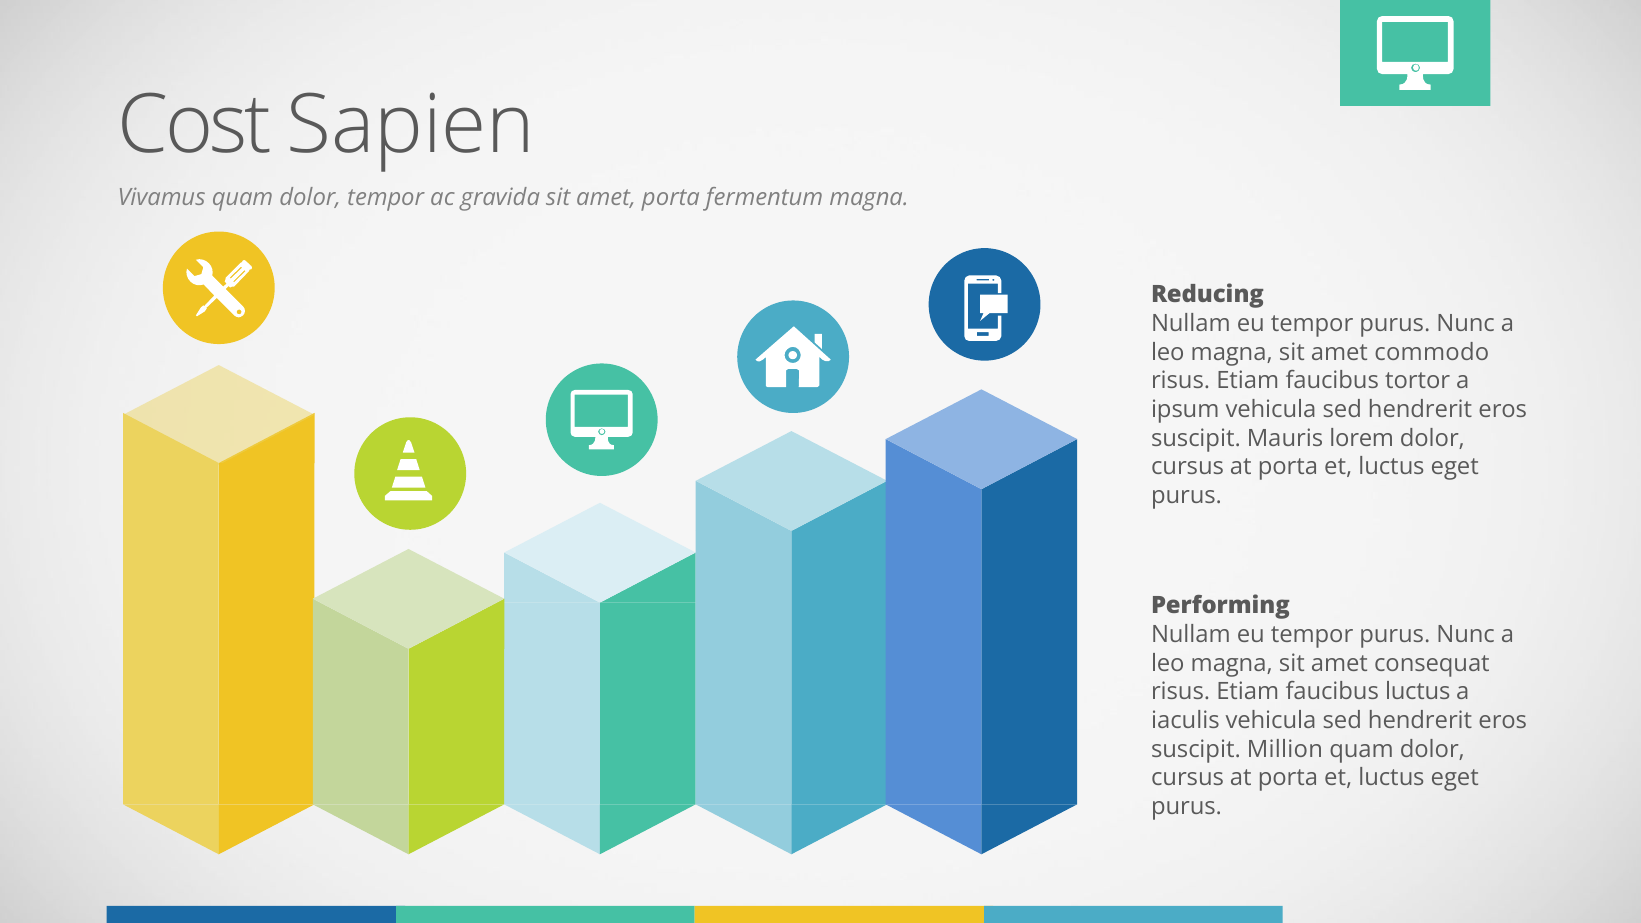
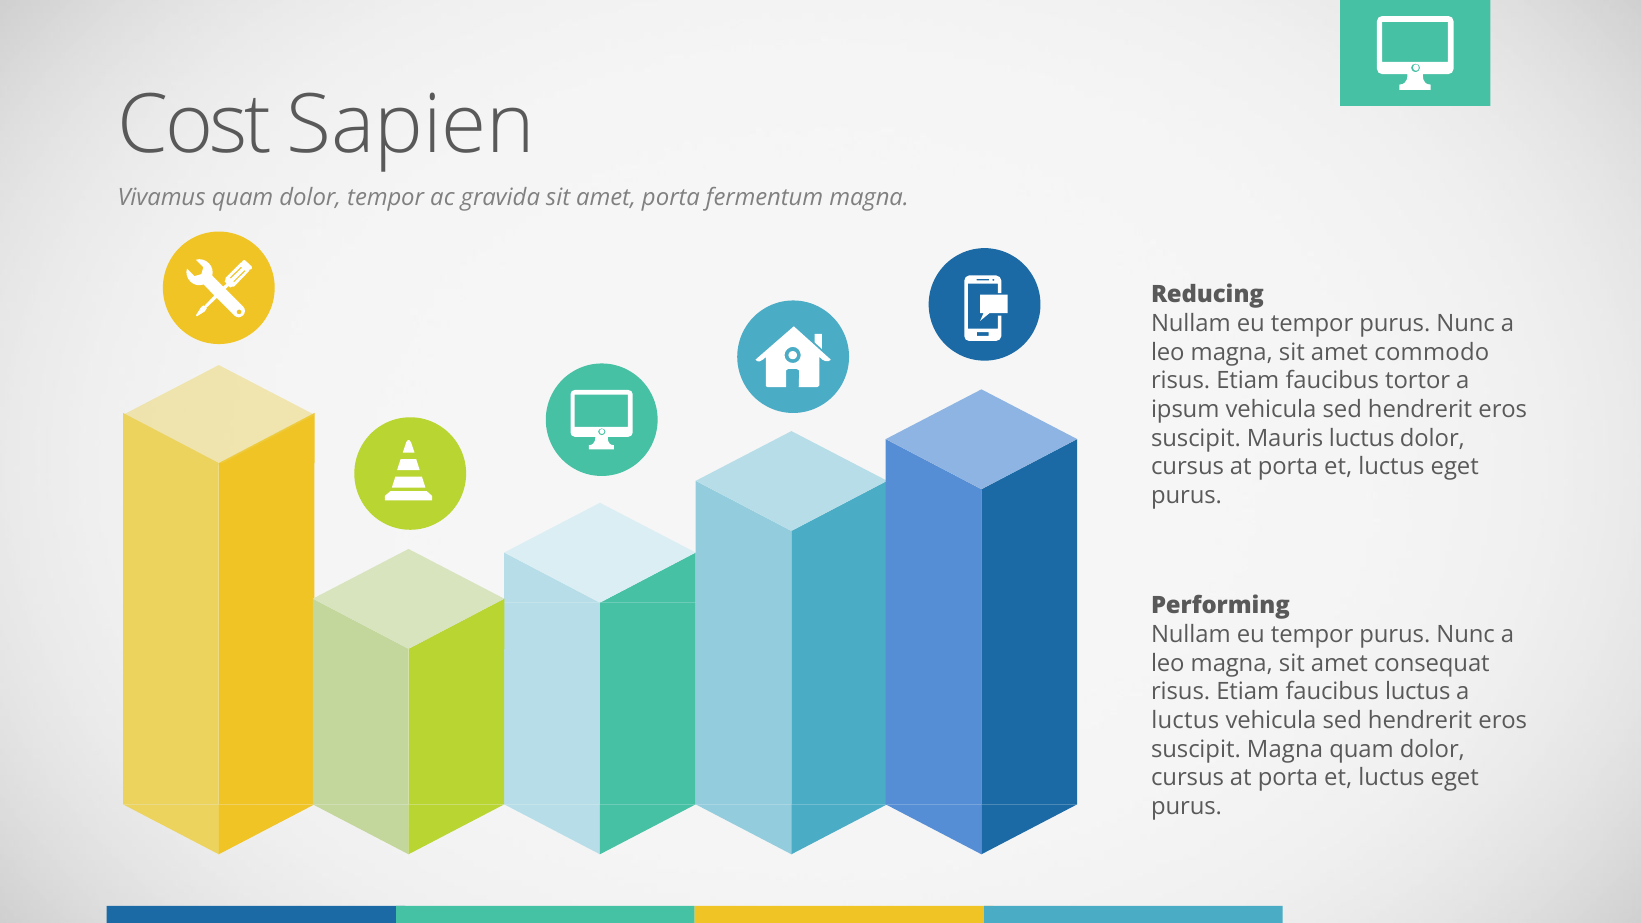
Mauris lorem: lorem -> luctus (1362, 438)
iaculis: iaculis -> luctus (1185, 721)
suscipit Million: Million -> Magna (1285, 749)
